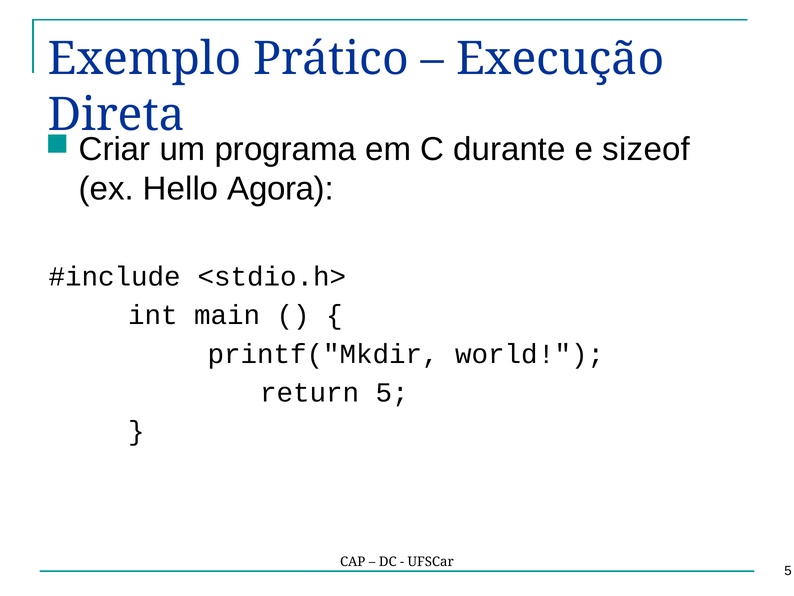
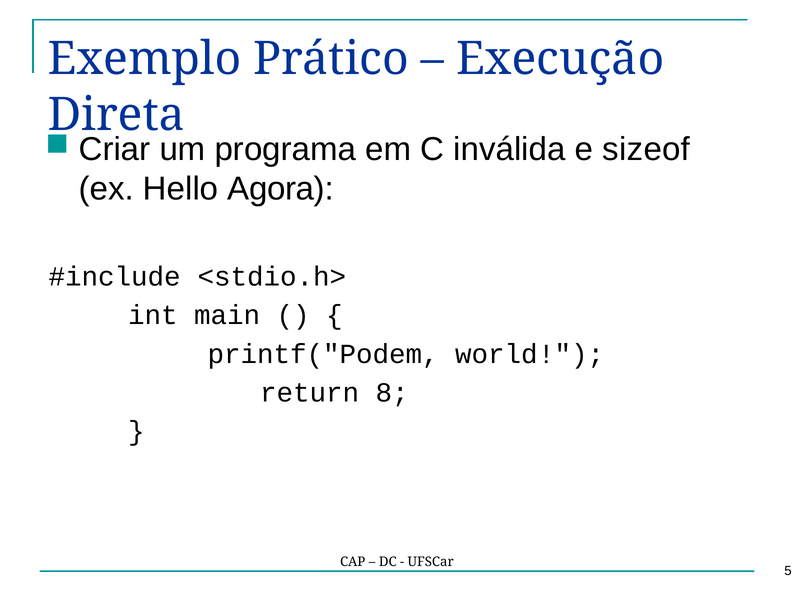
durante: durante -> inválida (509, 149)
printf("Mkdir: printf("Mkdir -> printf("Podem (323, 354)
return 5: 5 -> 8 (392, 392)
